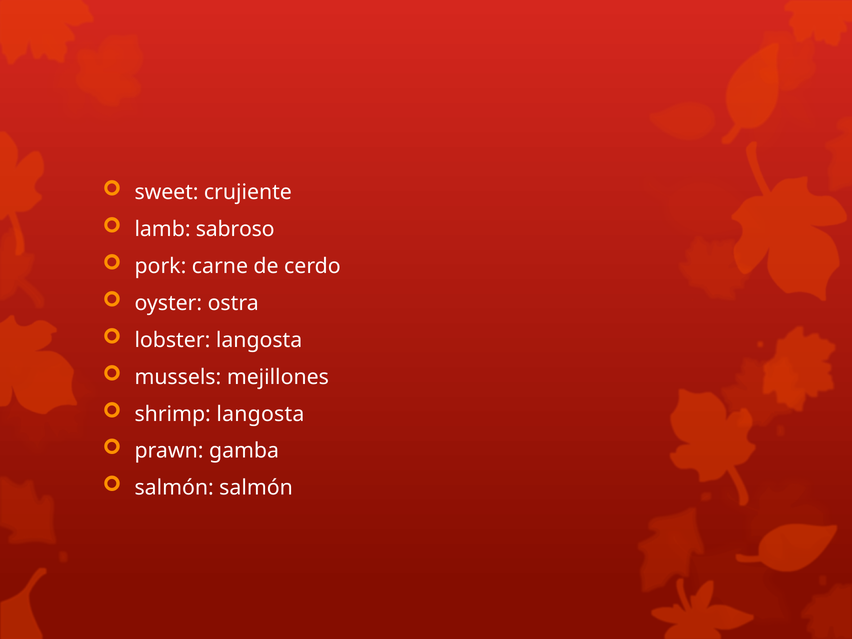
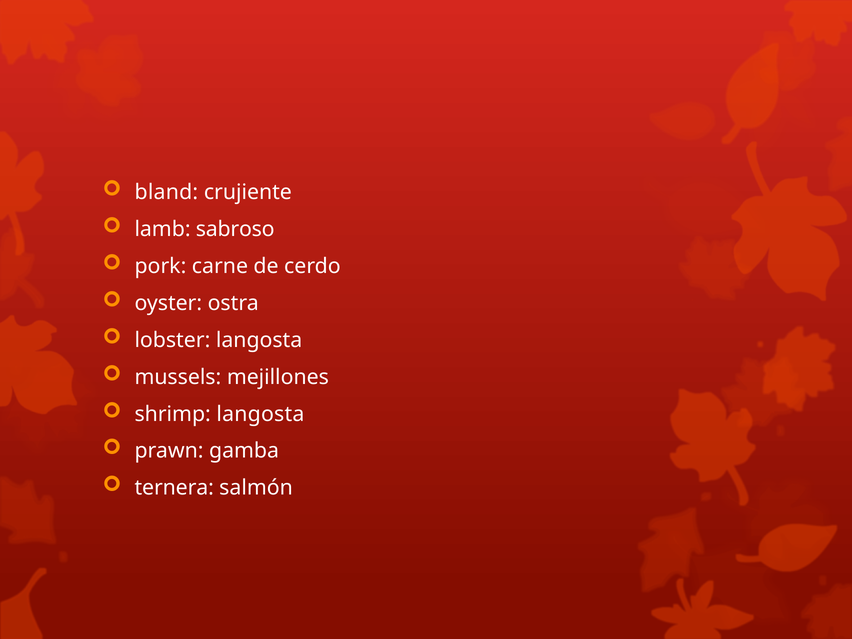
sweet: sweet -> bland (166, 192)
salmón: salmón -> ternera (174, 488)
